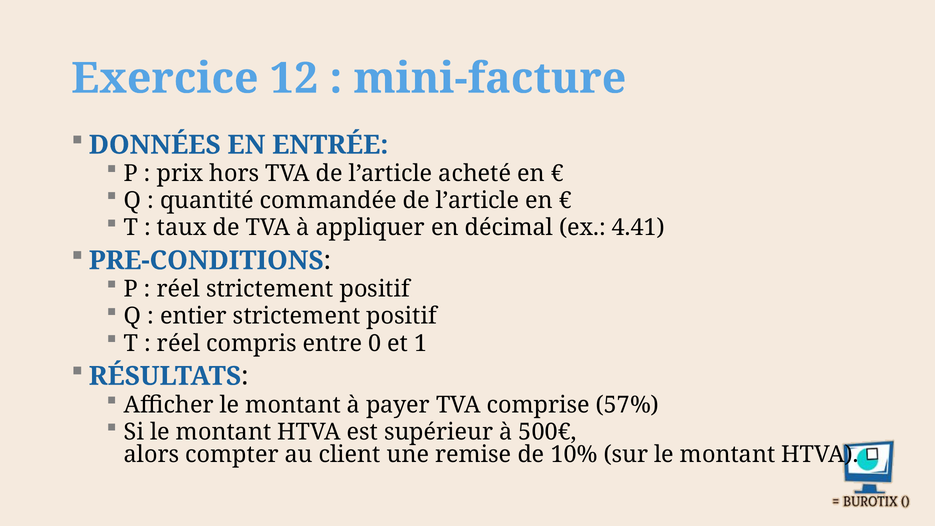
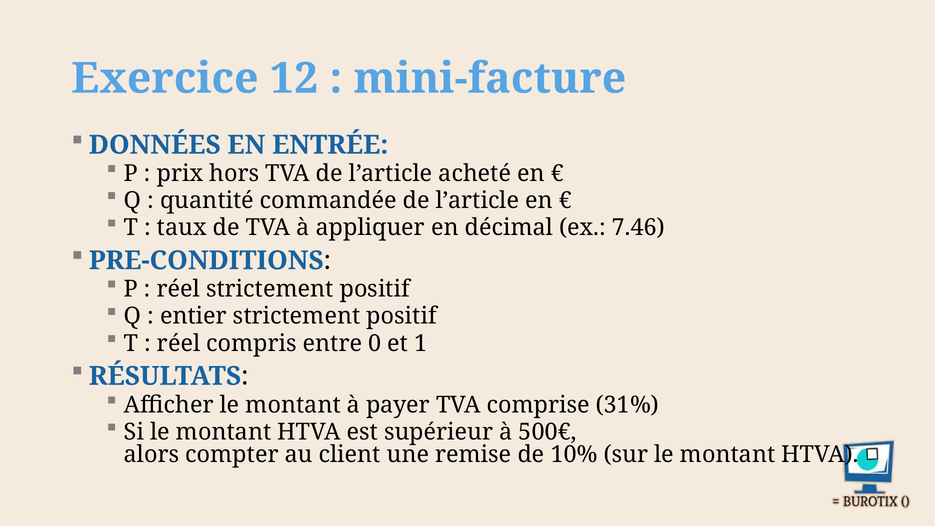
4.41: 4.41 -> 7.46 (638, 228)
57%: 57% -> 31% (627, 405)
